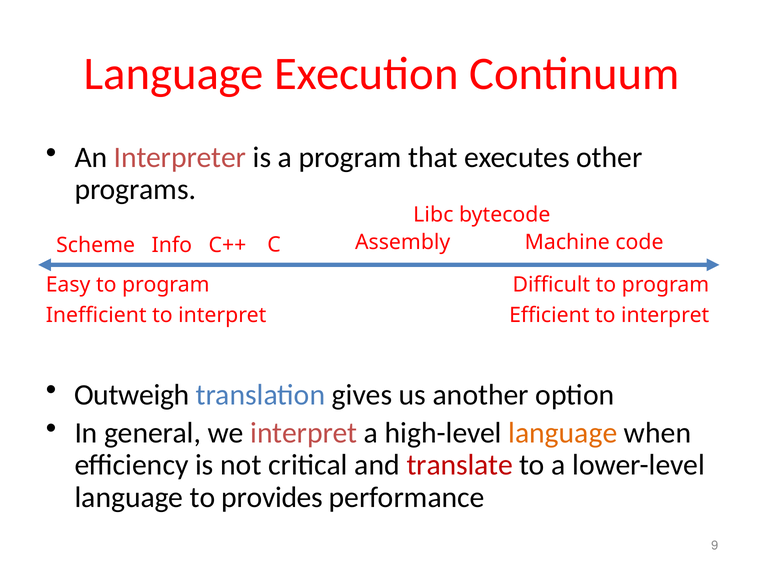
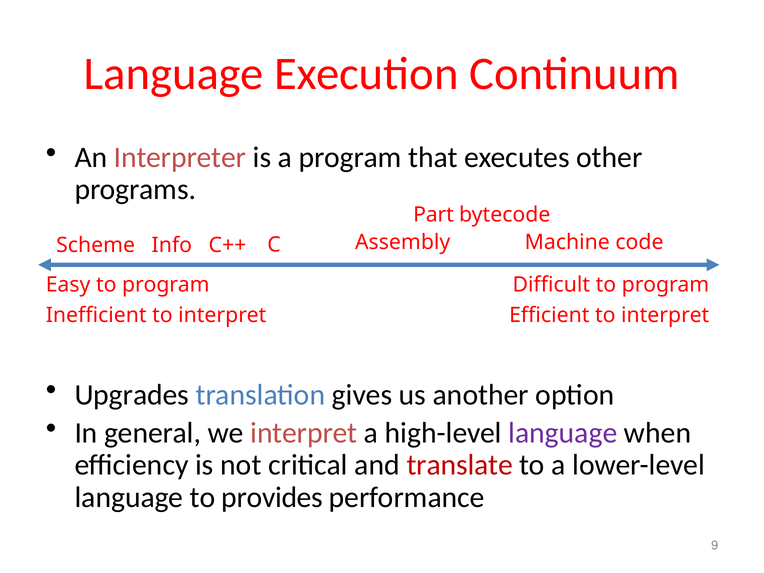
Libc: Libc -> Part (433, 215)
Outweigh: Outweigh -> Upgrades (132, 395)
language colour: orange -> purple (563, 433)
